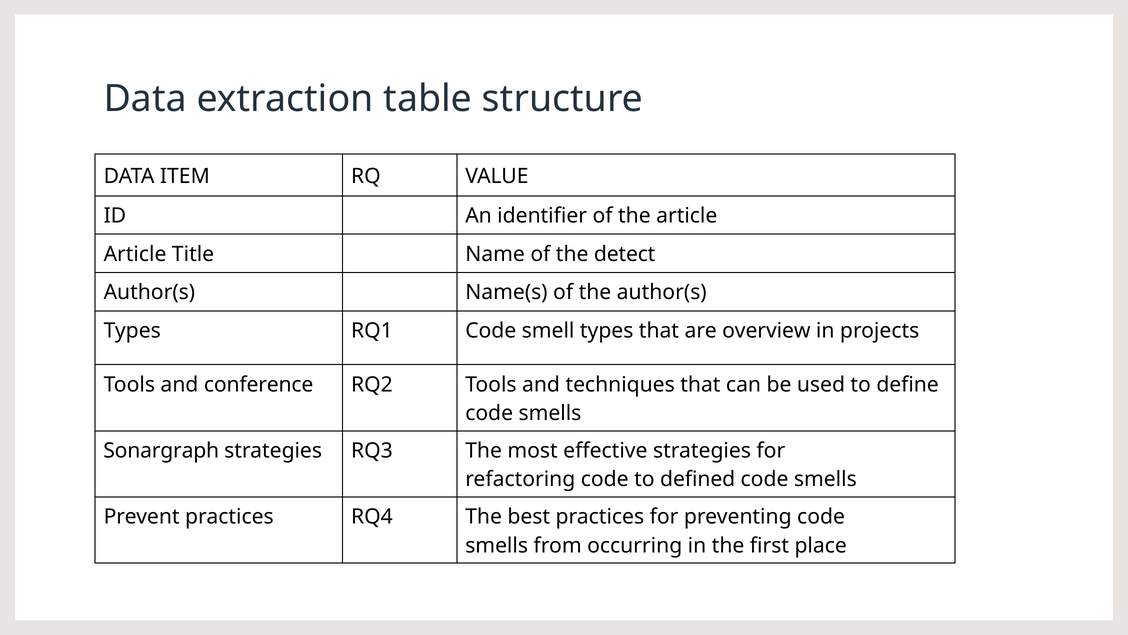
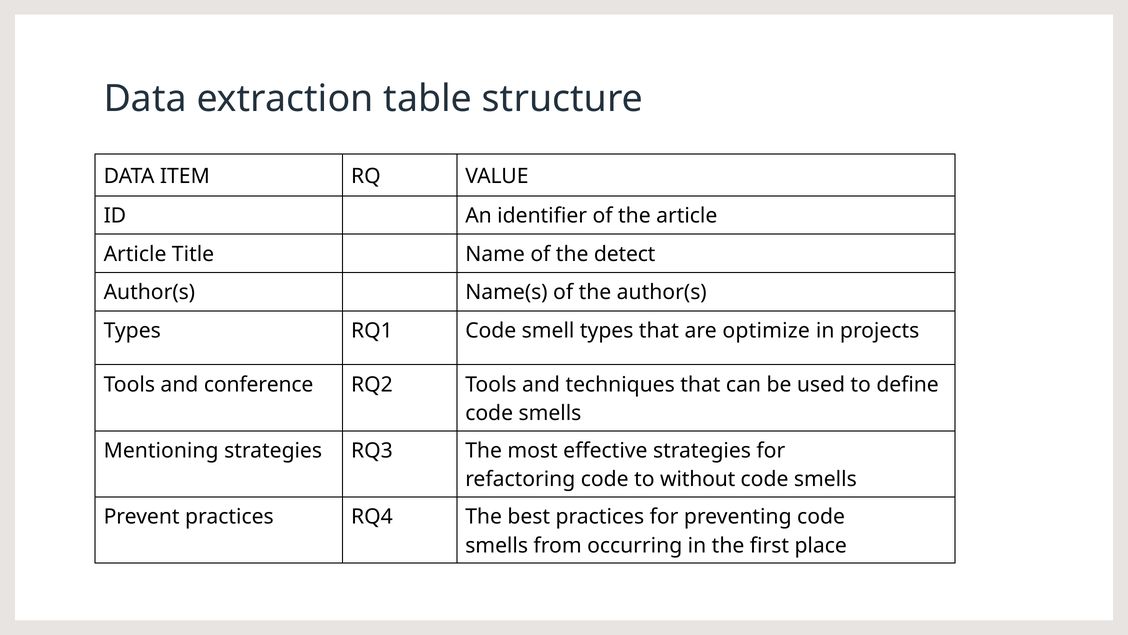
overview: overview -> optimize (766, 331)
Sonargraph: Sonargraph -> Mentioning (161, 450)
defined: defined -> without (698, 479)
